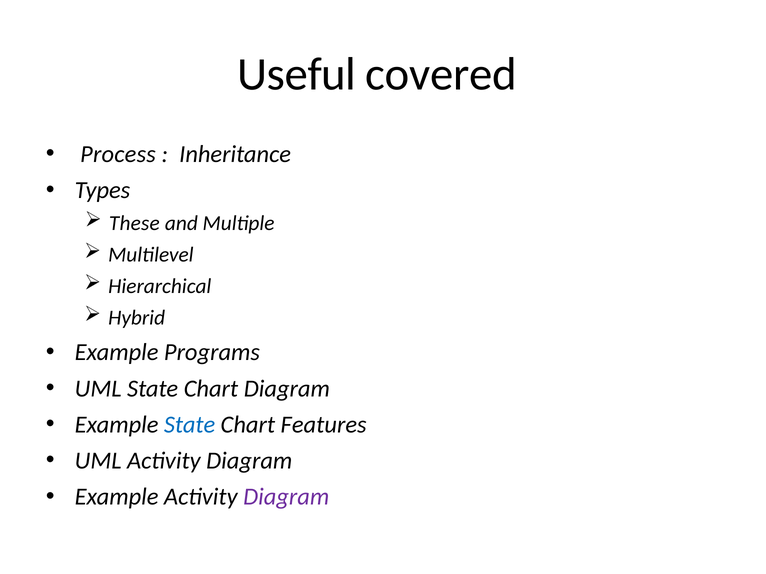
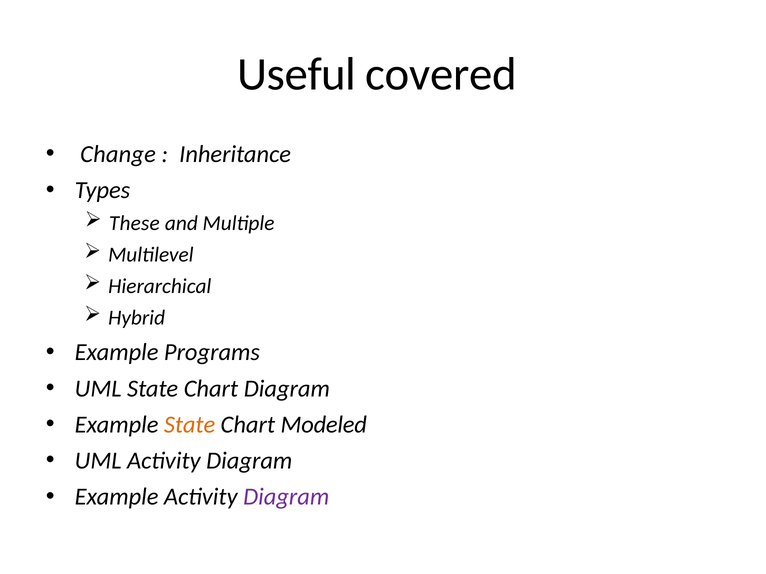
Process: Process -> Change (118, 154)
State colour: blue -> orange (190, 425)
Features: Features -> Modeled (324, 425)
